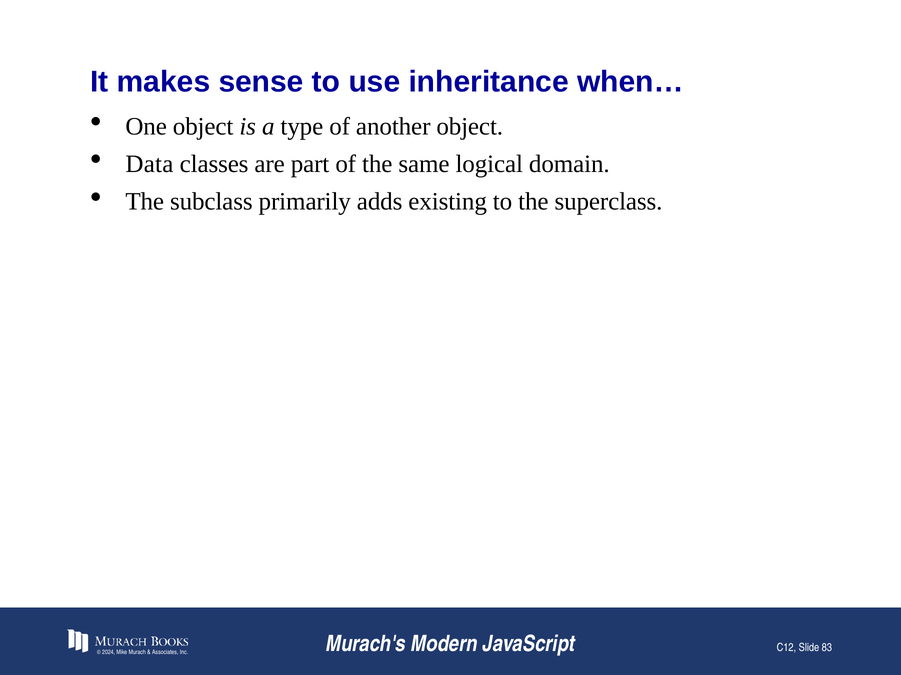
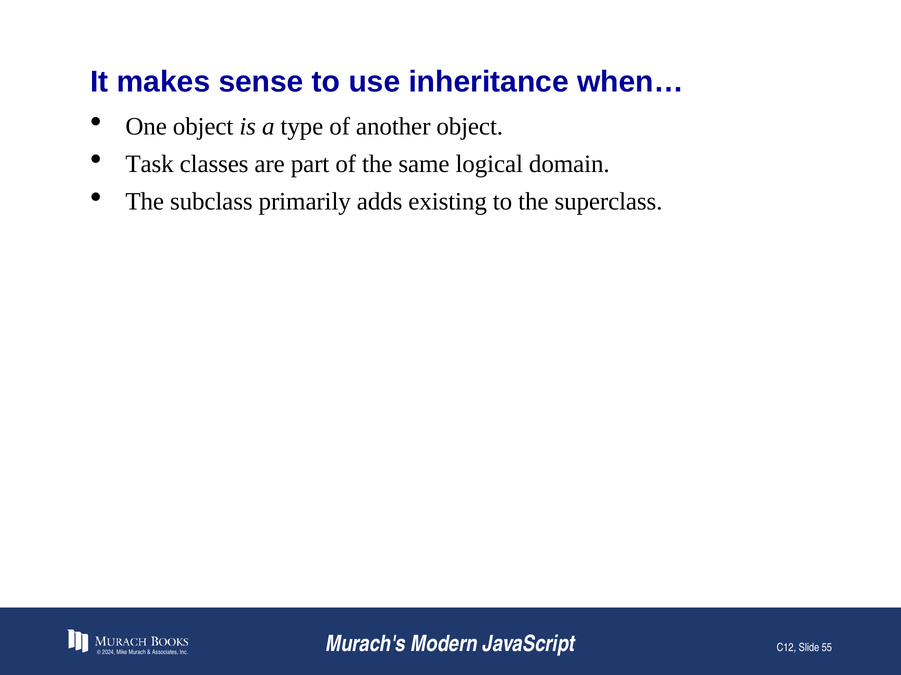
Data: Data -> Task (150, 164)
83: 83 -> 55 (827, 648)
